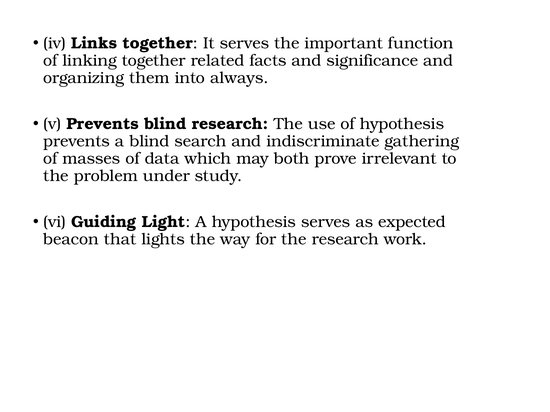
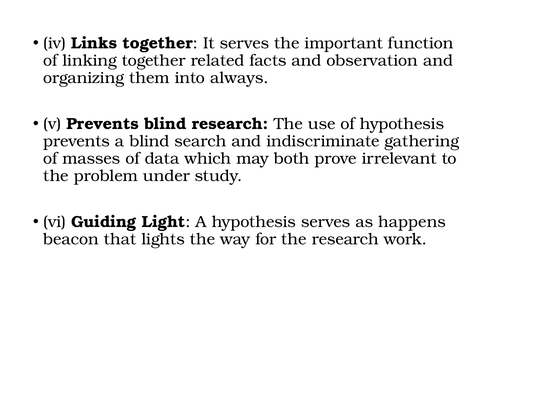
significance: significance -> observation (372, 61)
expected: expected -> happens (412, 222)
